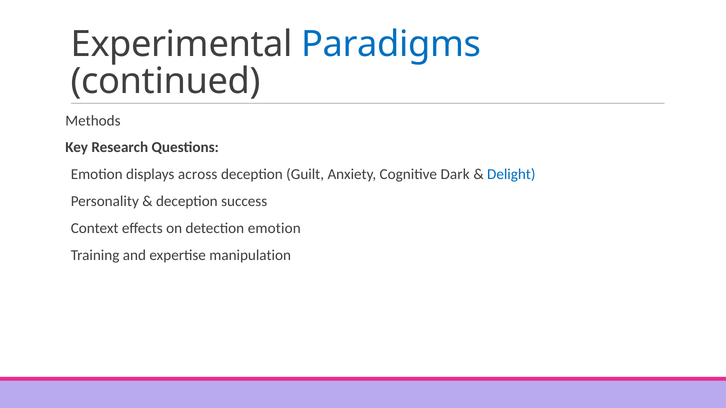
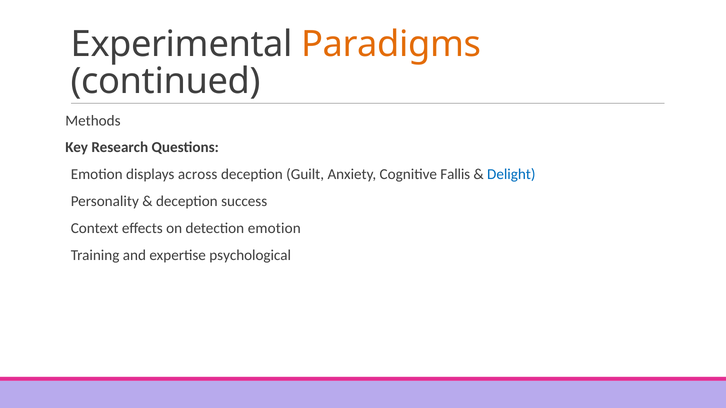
Paradigms colour: blue -> orange (391, 44)
Dark: Dark -> Fallis (455, 175)
manipulation: manipulation -> psychological (250, 255)
